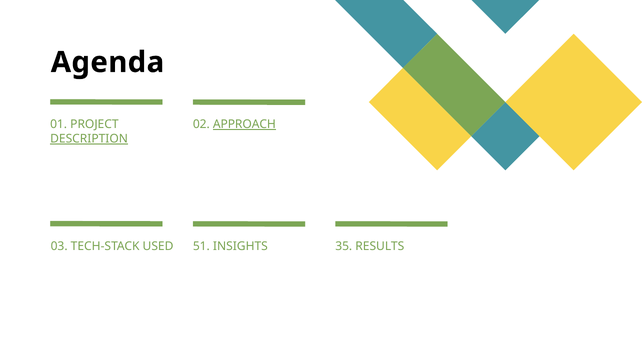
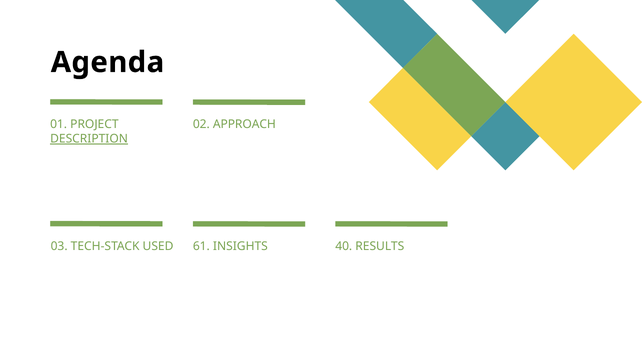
APPROACH underline: present -> none (244, 124)
51: 51 -> 61 (201, 246)
35: 35 -> 40 (344, 246)
